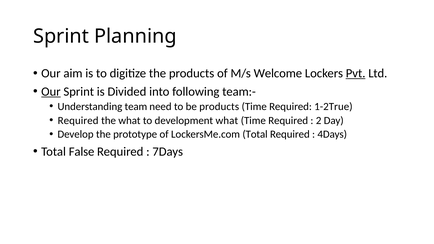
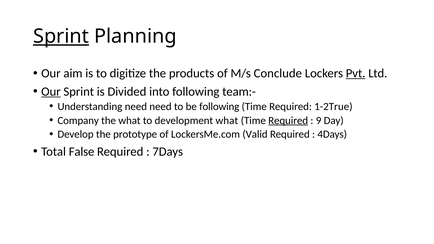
Sprint underline: none -> present (61, 36)
Welcome: Welcome -> Conclude (278, 73)
Understanding team: team -> need (136, 107)
be products: products -> following (219, 107)
Required: Required -> Company (78, 121)
Required underline: none -> present (288, 121)
2: 2 -> 9 (319, 121)
LockersMe.com Total: Total -> Valid (255, 134)
